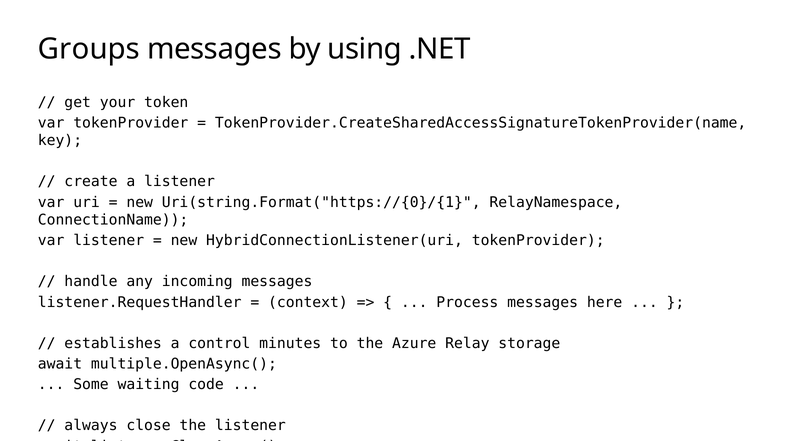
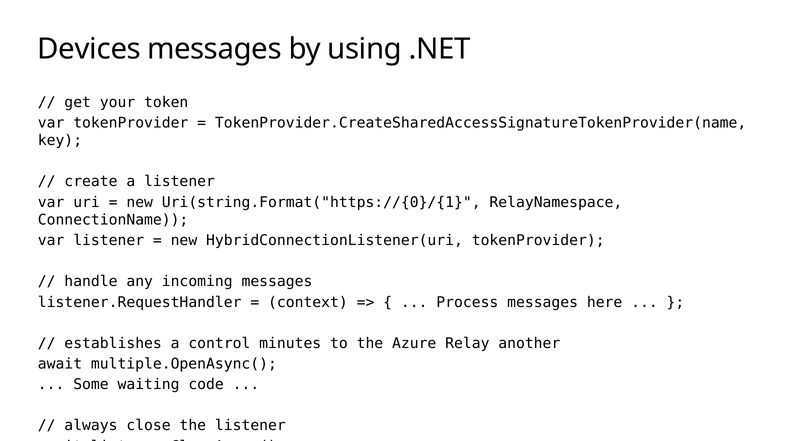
Groups: Groups -> Devices (89, 49)
storage: storage -> another (529, 344)
